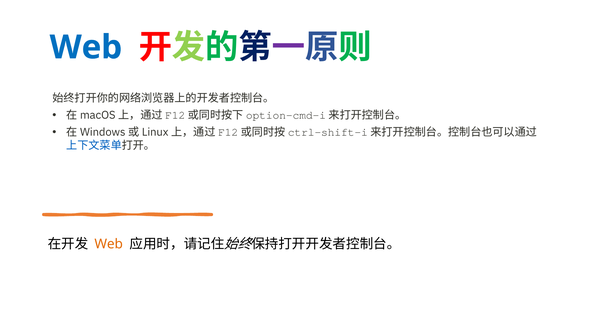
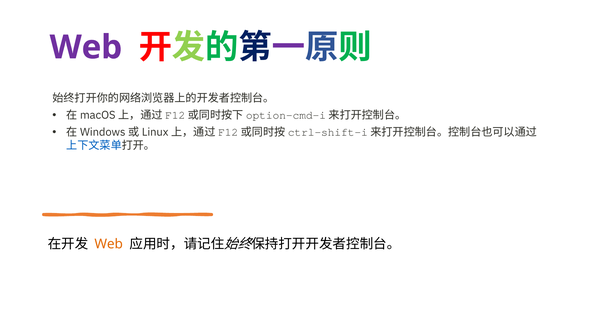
Web colour: blue -> purple (86, 47)
